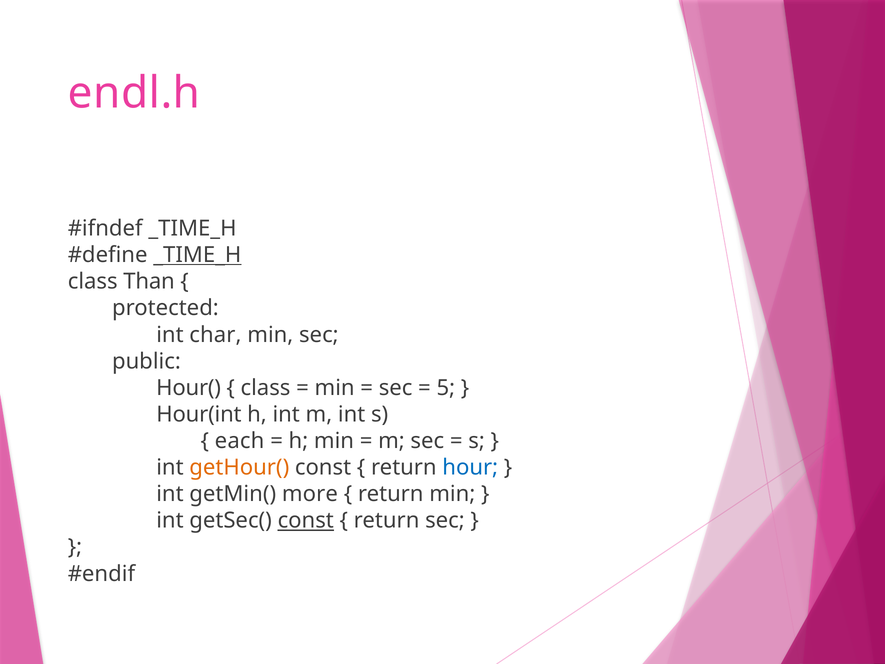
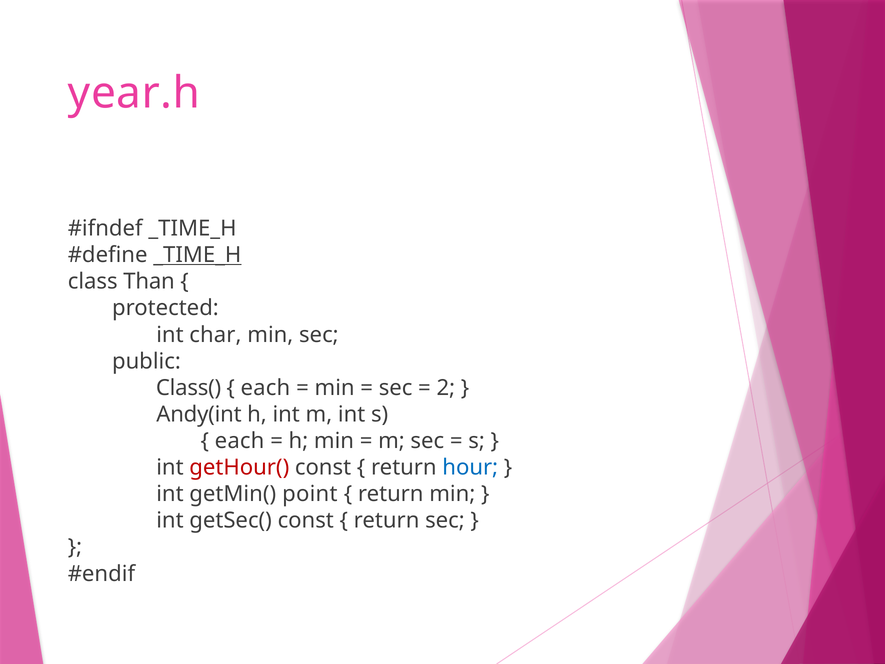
endl.h: endl.h -> year.h (134, 93)
Hour(: Hour( -> Class( (189, 388)
class: class -> each (265, 388)
5: 5 -> 2 (446, 388)
Hour(int: Hour(int -> Andy(int (199, 414)
getHour( colour: orange -> red (239, 467)
more: more -> point (310, 494)
const underline: present -> none (306, 520)
